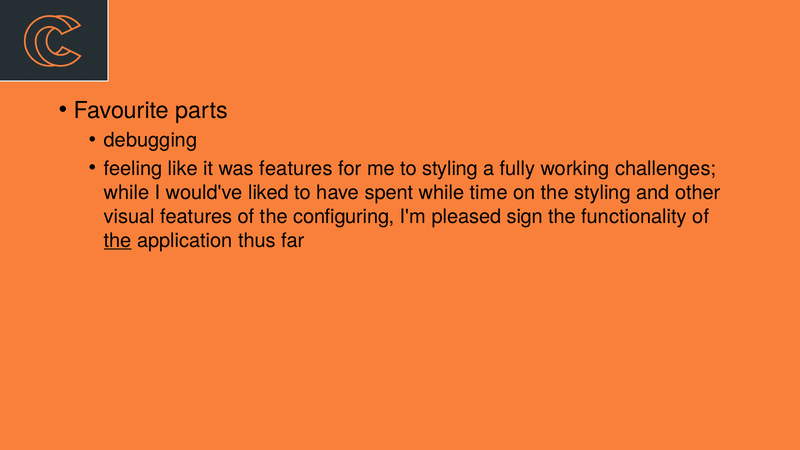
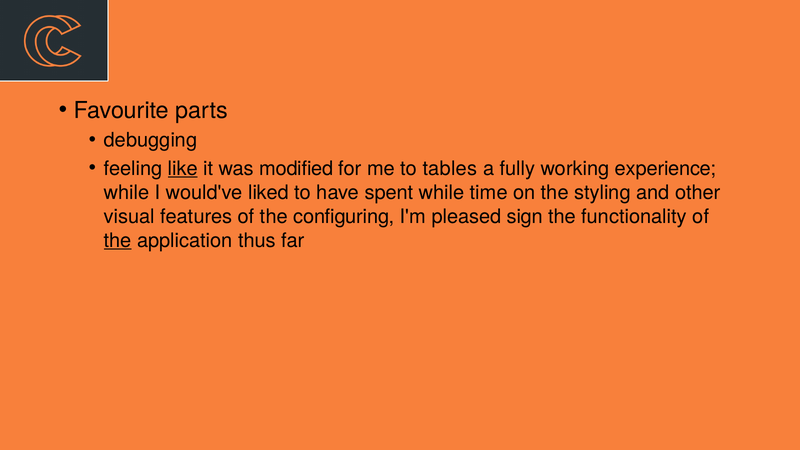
like underline: none -> present (183, 168)
was features: features -> modified (296, 168)
to styling: styling -> tables (450, 168)
challenges: challenges -> experience (666, 168)
